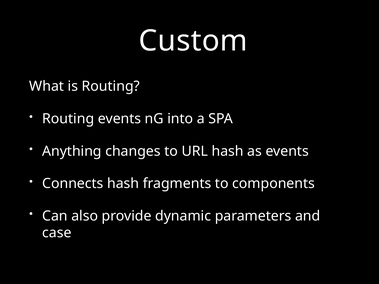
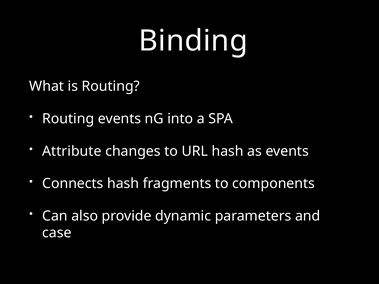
Custom: Custom -> Binding (193, 41)
Anything: Anything -> Attribute (72, 151)
